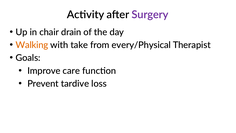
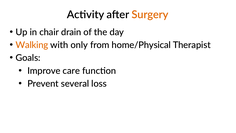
Surgery colour: purple -> orange (150, 15)
take: take -> only (79, 45)
every/Physical: every/Physical -> home/Physical (141, 45)
tardive: tardive -> several (75, 84)
